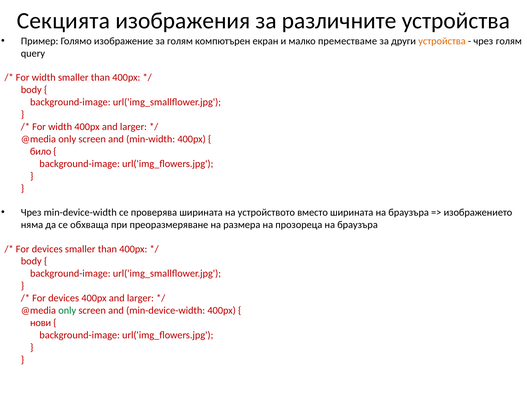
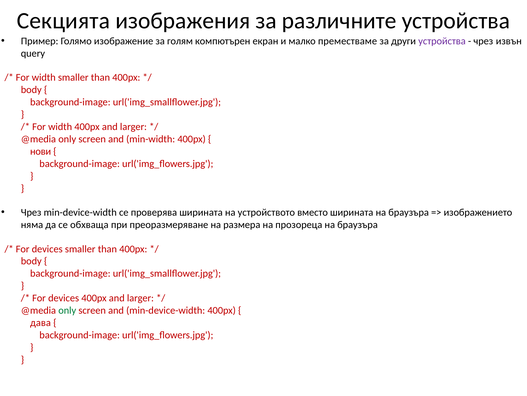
устройства colour: orange -> purple (442, 41)
чрез голям: голям -> извън (509, 41)
било: било -> нови (41, 151)
нови: нови -> дава (41, 322)
